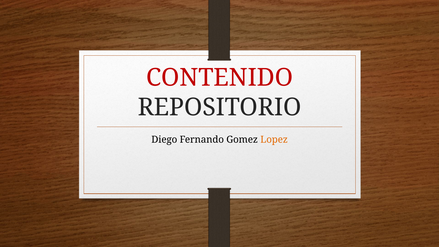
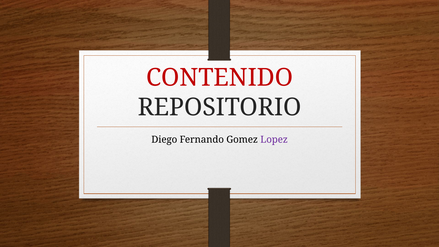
Lopez colour: orange -> purple (274, 140)
